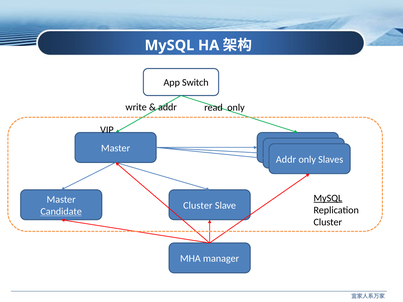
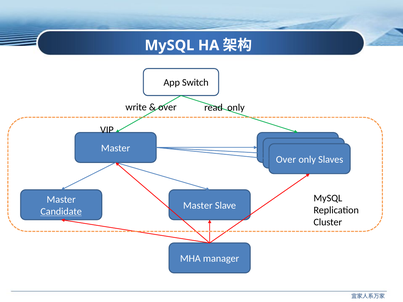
addr: addr -> over (167, 107)
Addr: Addr -> Over (286, 160)
MySQL underline: present -> none (328, 198)
Cluster: Cluster -> Master (198, 206)
